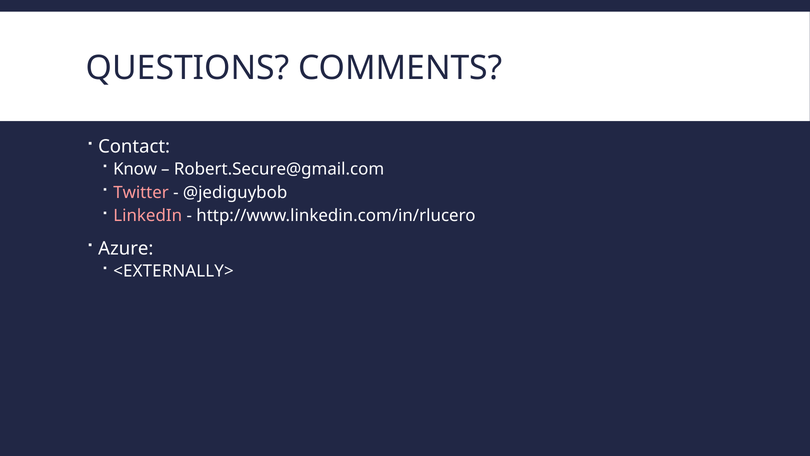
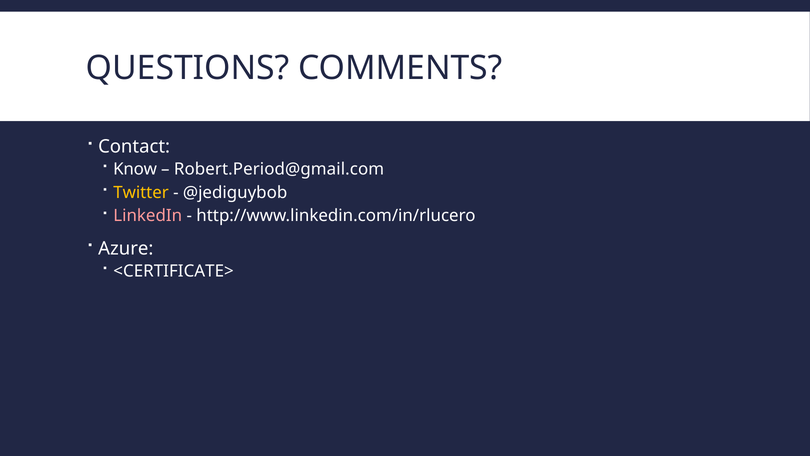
Robert.Secure@gmail.com: Robert.Secure@gmail.com -> Robert.Period@gmail.com (279, 169)
Twitter colour: pink -> yellow (141, 192)
<EXTERNALLY>: <EXTERNALLY> -> <CERTIFICATE> (174, 271)
